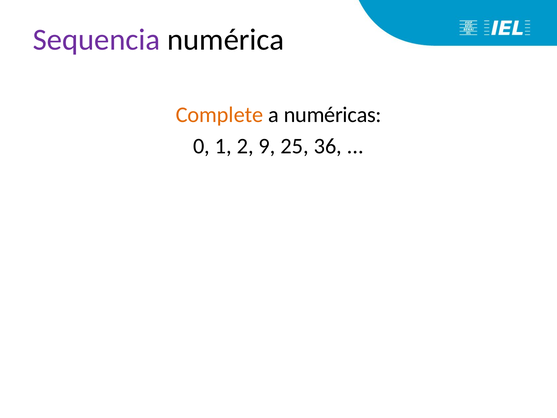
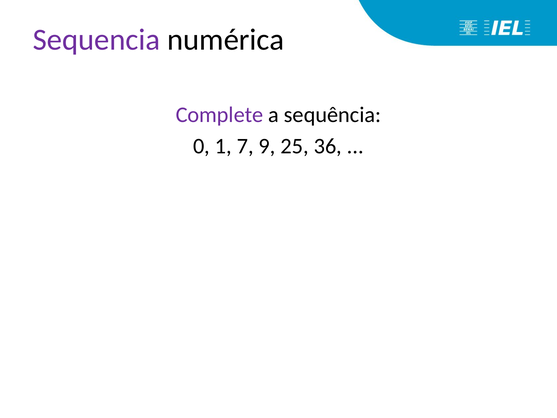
Complete colour: orange -> purple (219, 115)
numéricas: numéricas -> sequência (333, 115)
2: 2 -> 7 (245, 146)
